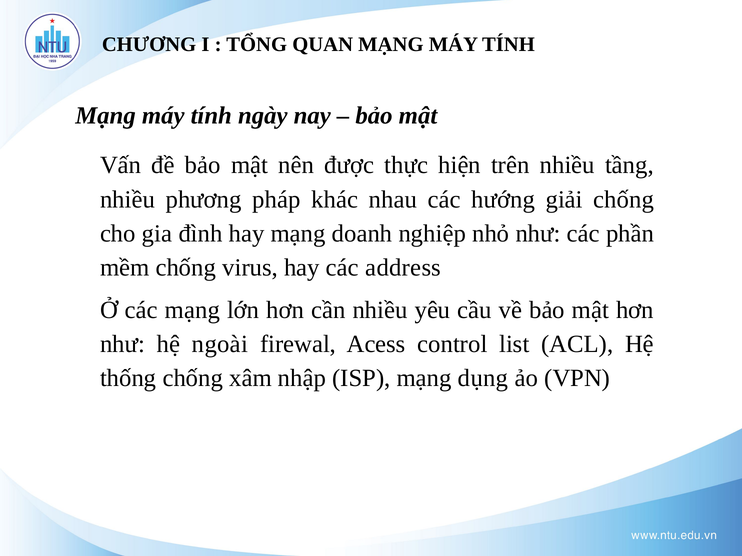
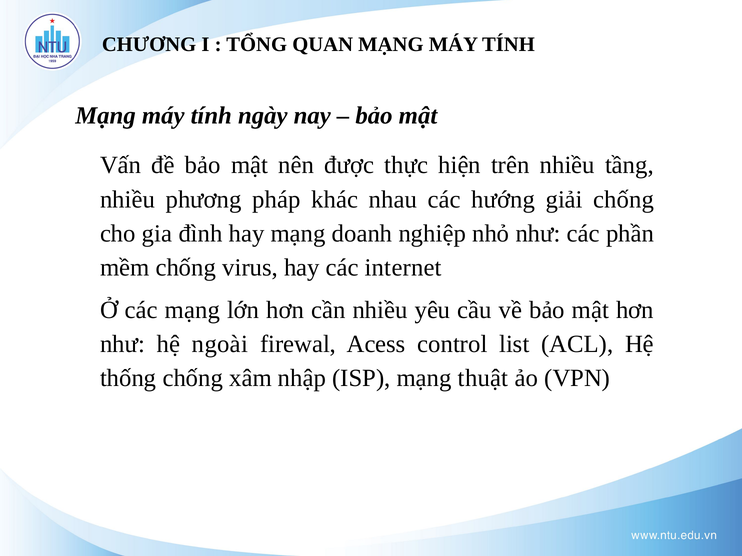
address: address -> internet (403, 268)
dụng: dụng -> thuật (483, 378)
